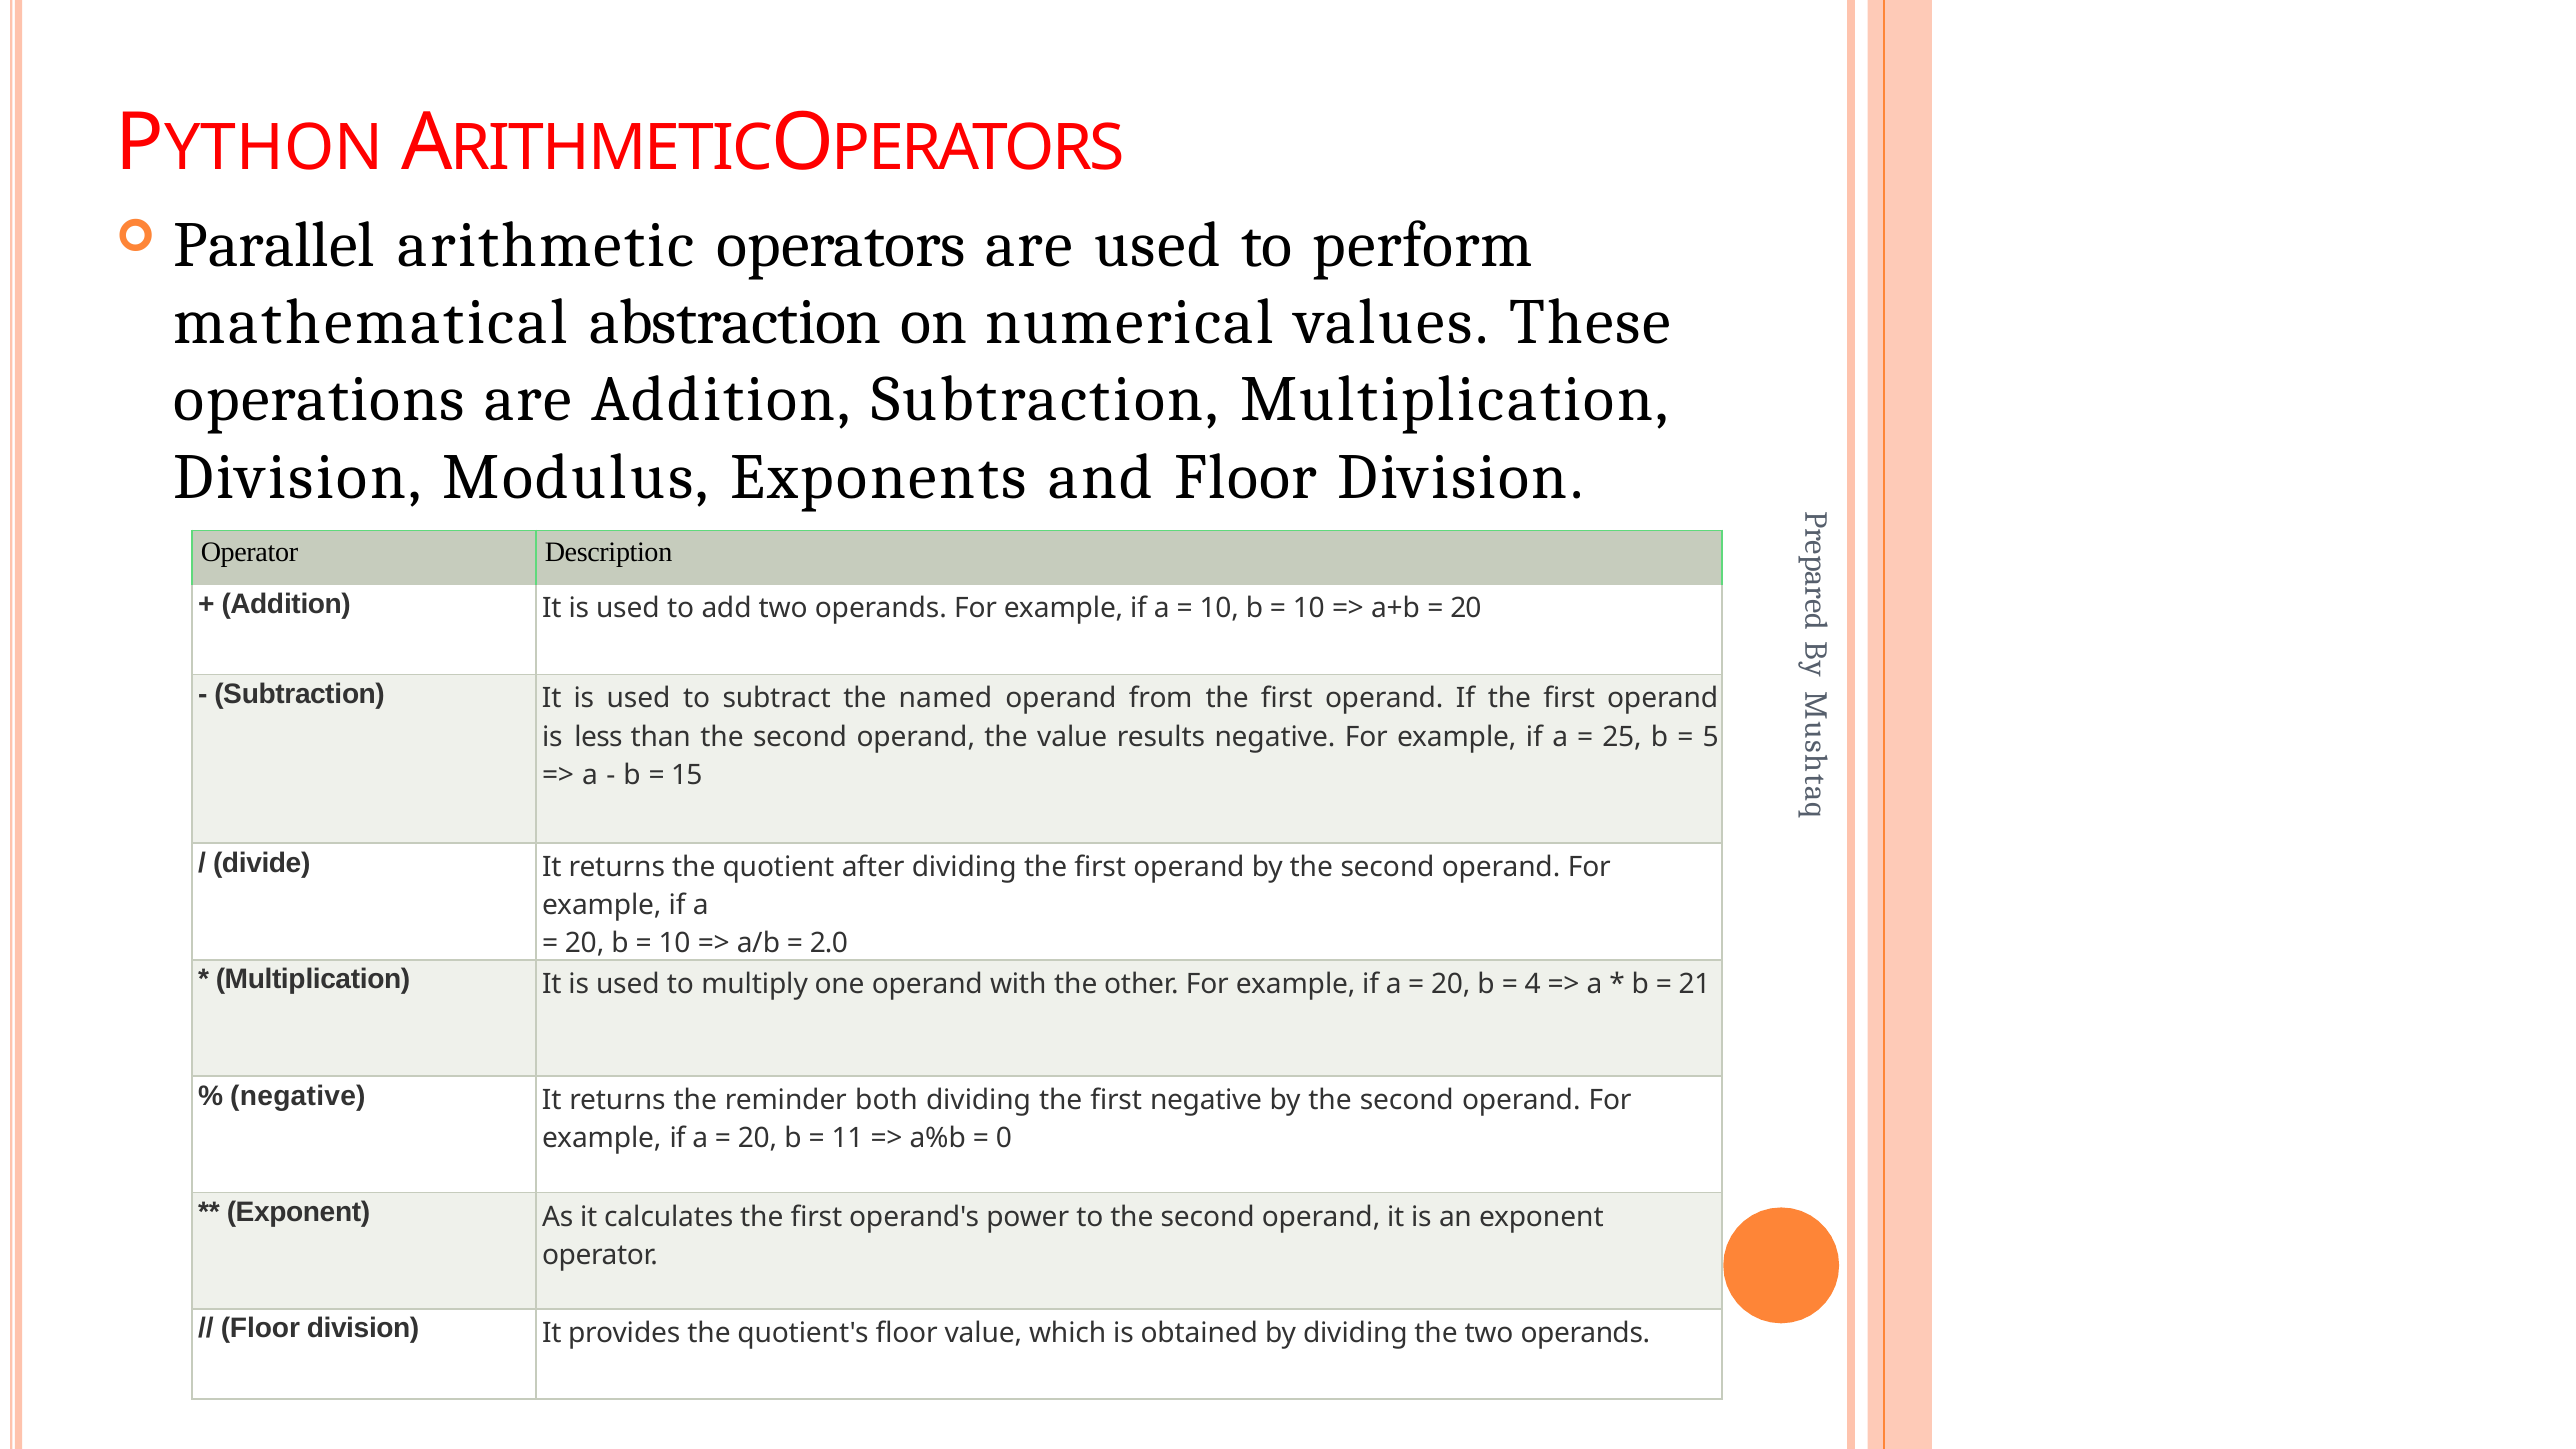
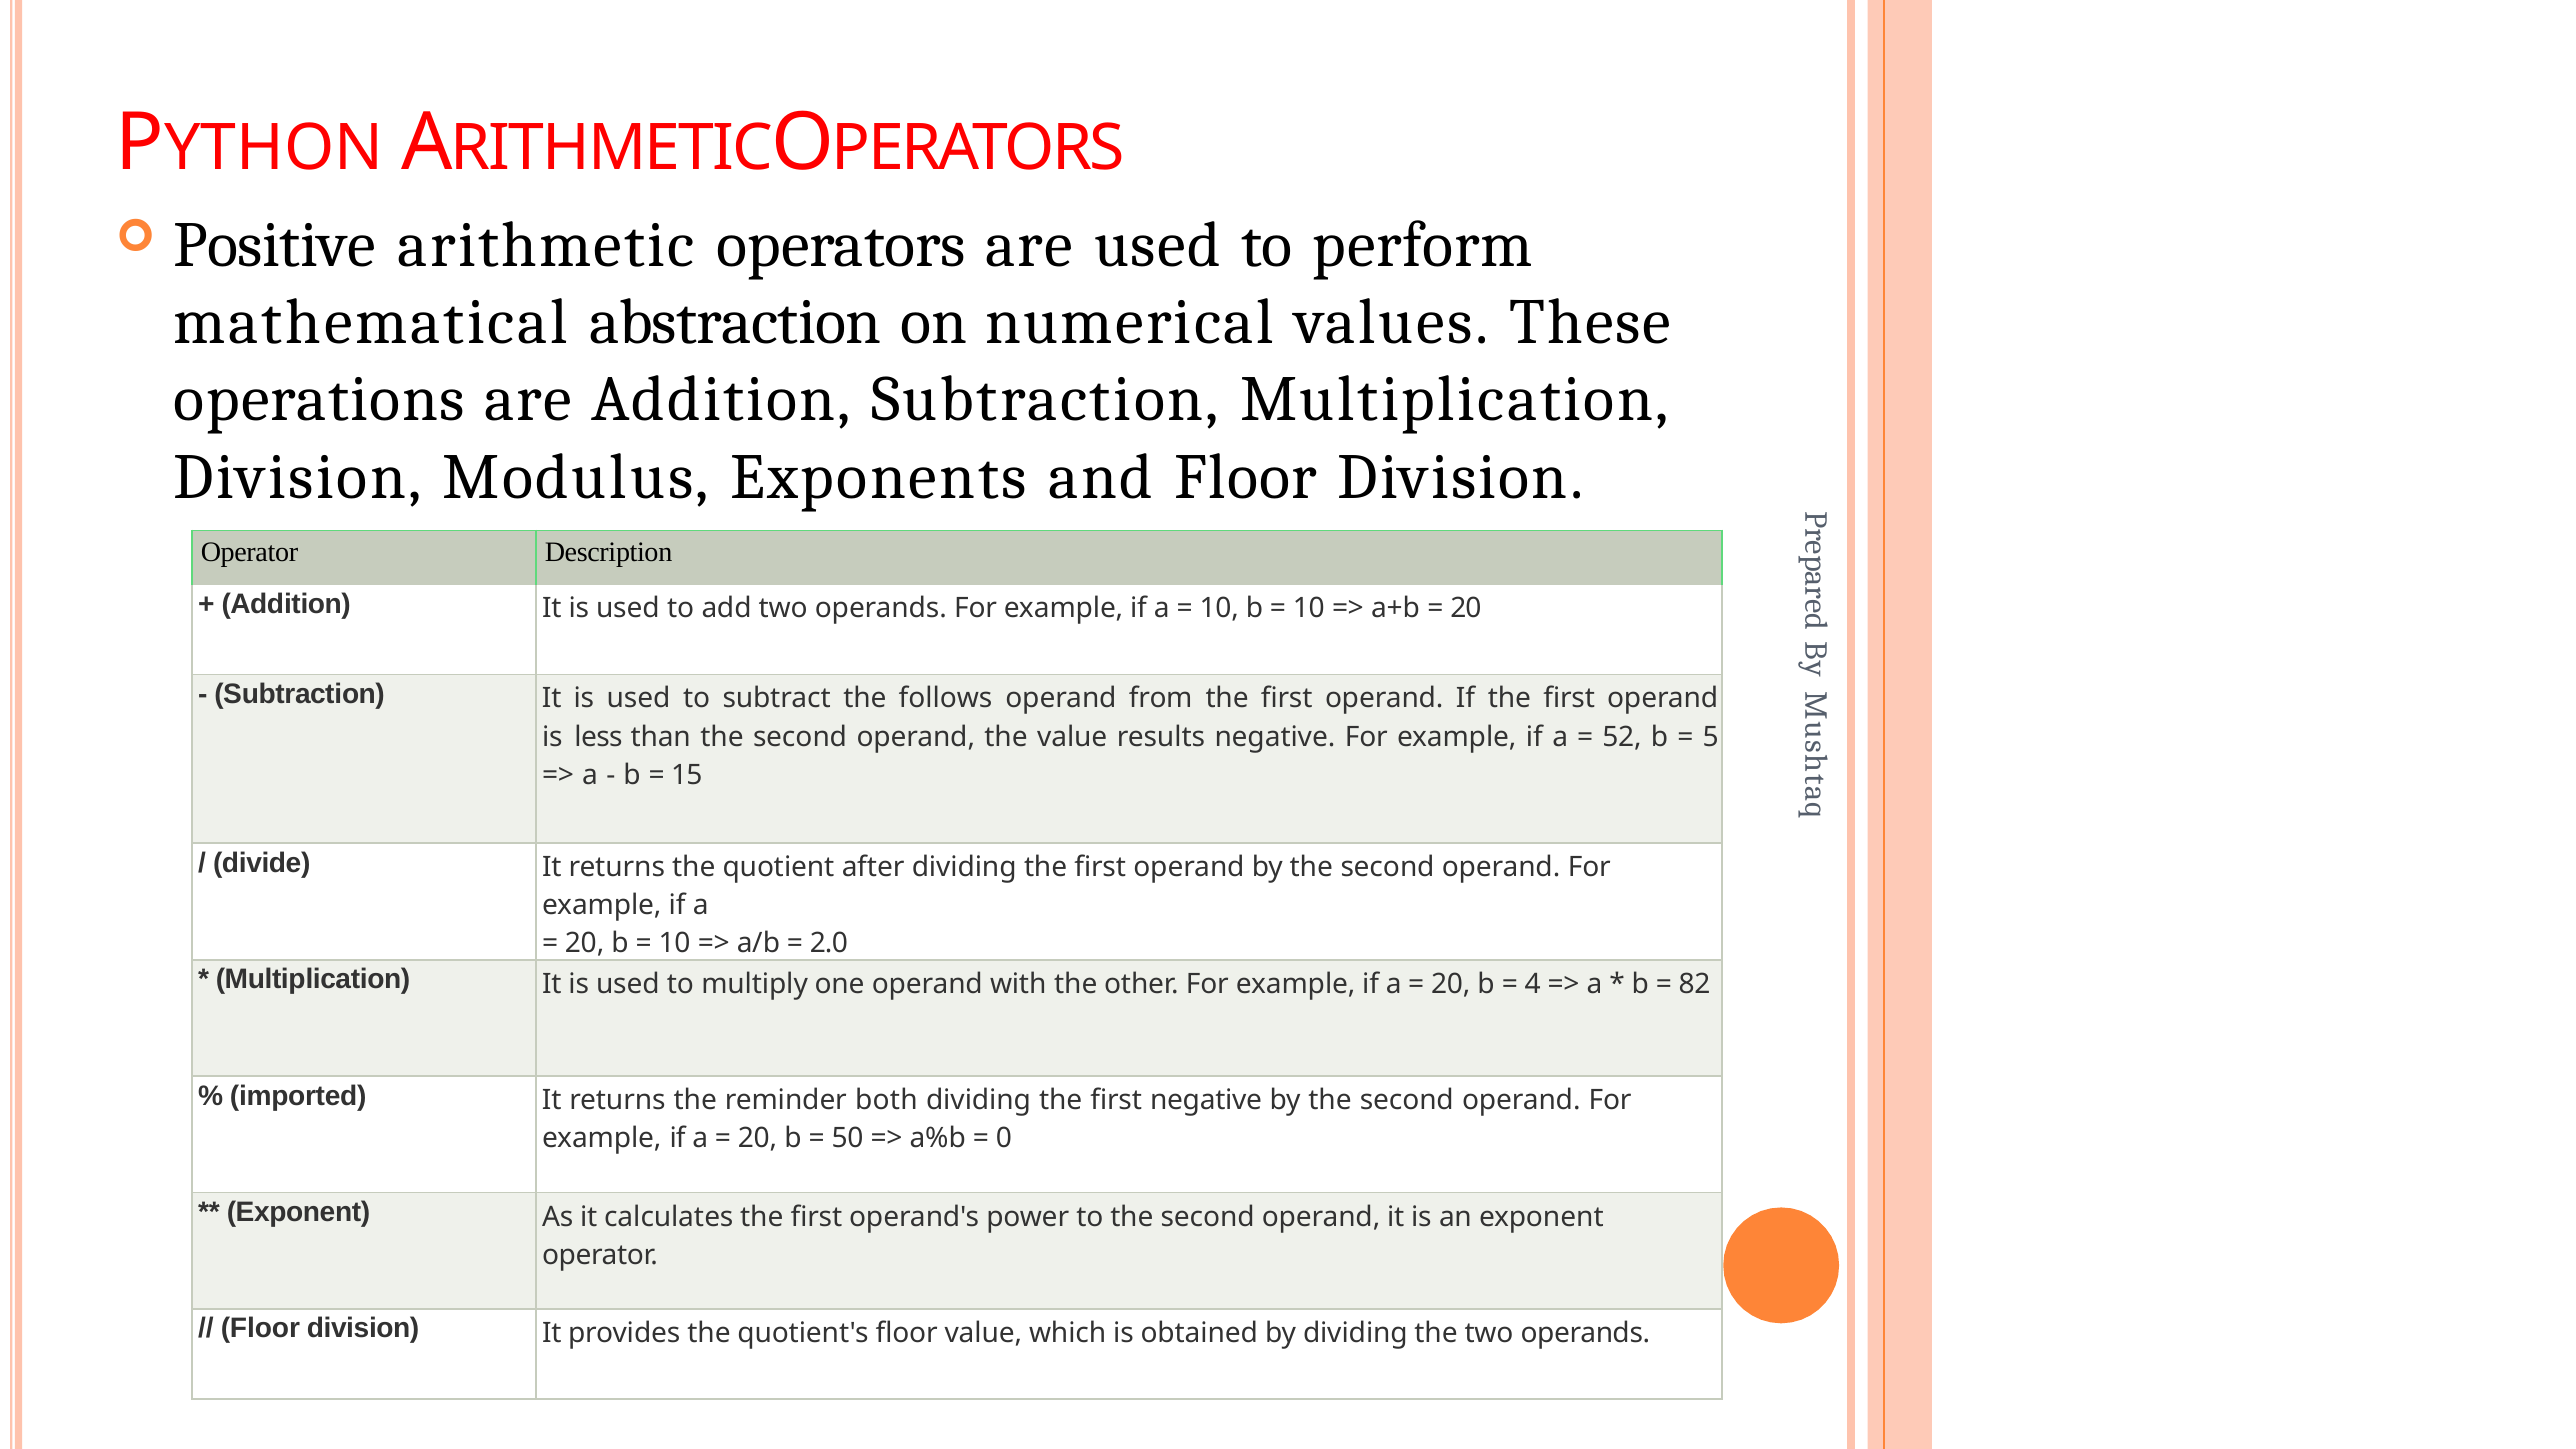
Parallel: Parallel -> Positive (275, 245)
named: named -> follows (946, 699)
25: 25 -> 52 (1622, 737)
21: 21 -> 82 (1694, 984)
negative: negative -> imported (298, 1096)
11: 11 -> 50 (848, 1138)
